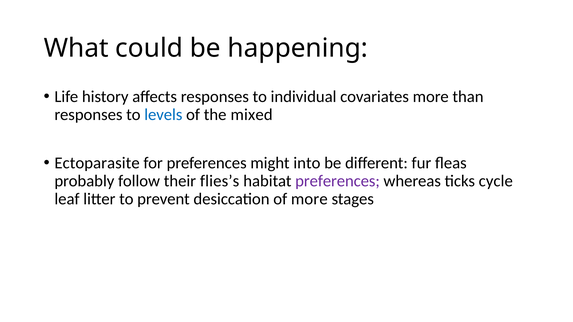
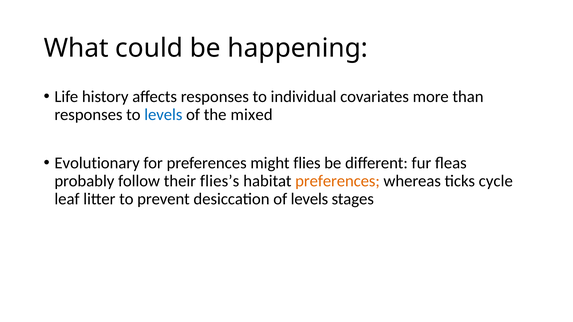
Ectoparasite: Ectoparasite -> Evolutionary (97, 163)
into: into -> flies (307, 163)
preferences colour: purple -> orange (338, 181)
of more: more -> levels (309, 199)
